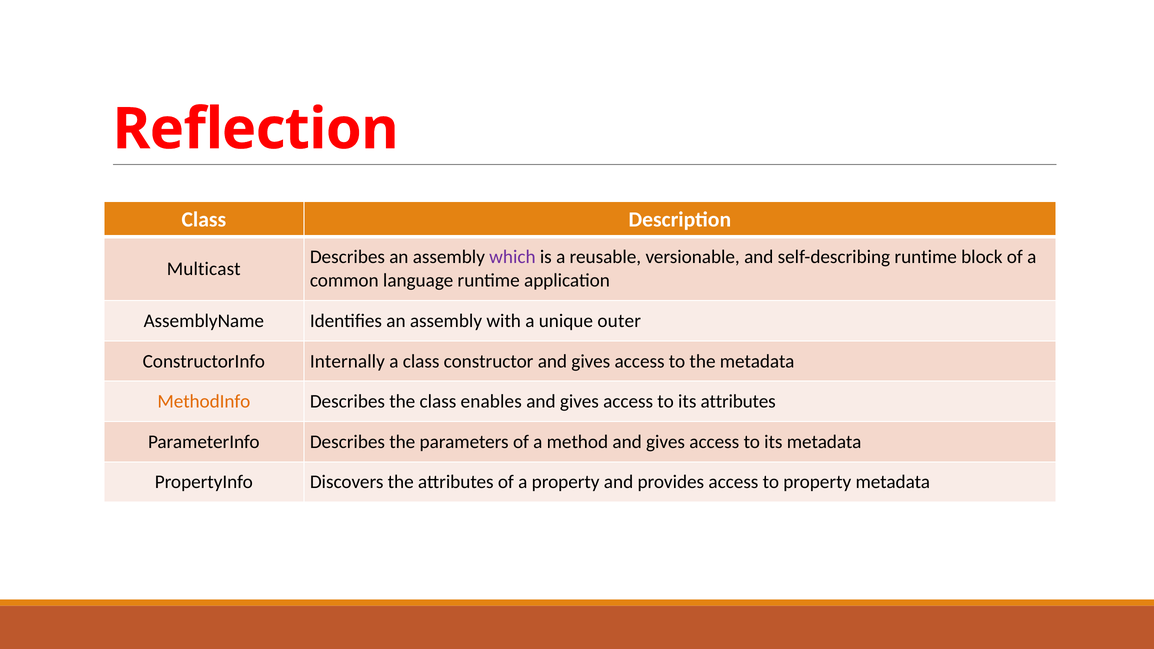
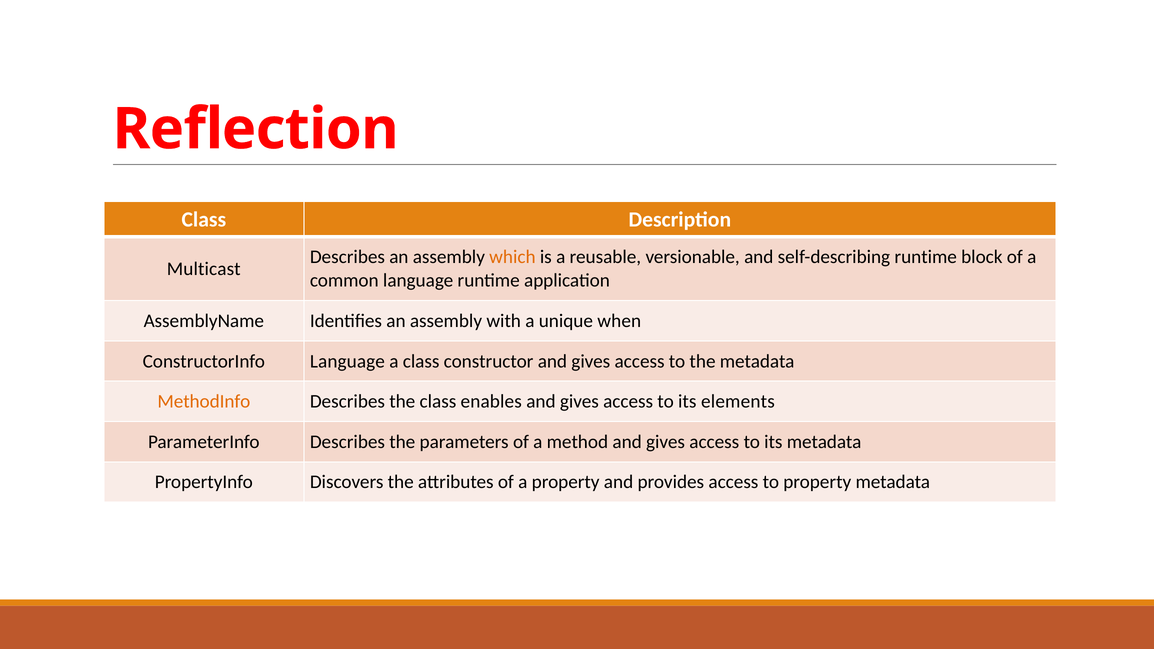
which colour: purple -> orange (512, 257)
outer: outer -> when (619, 321)
ConstructorInfo Internally: Internally -> Language (347, 361)
its attributes: attributes -> elements (738, 402)
